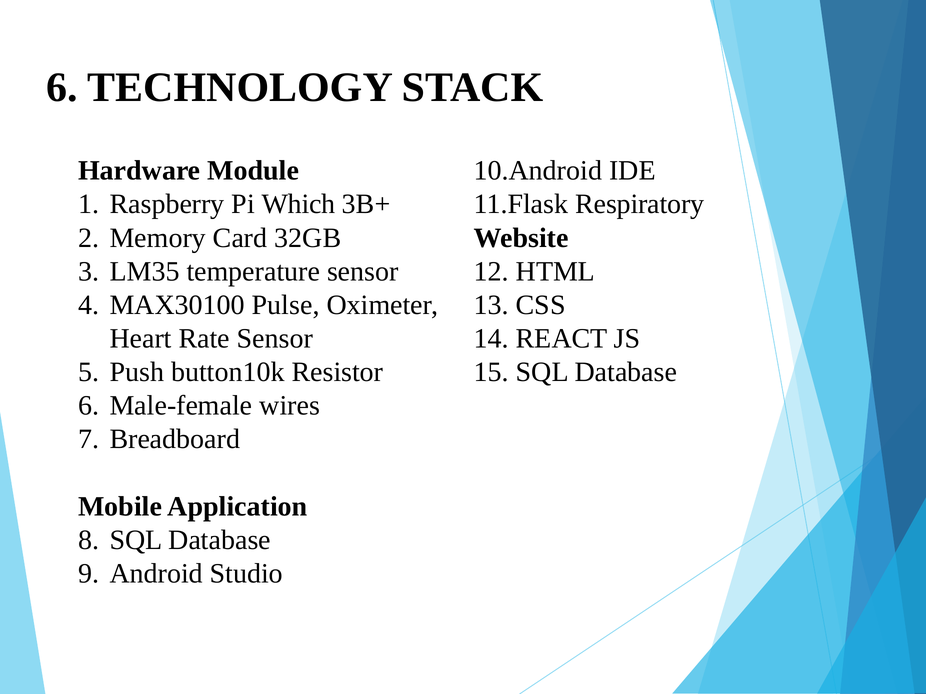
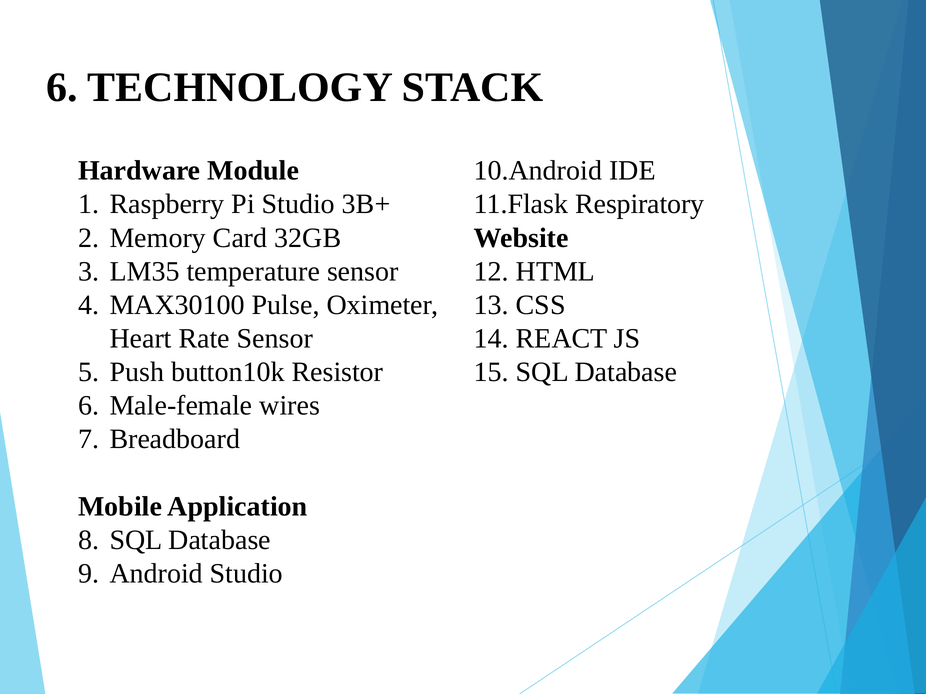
Pi Which: Which -> Studio (298, 204)
